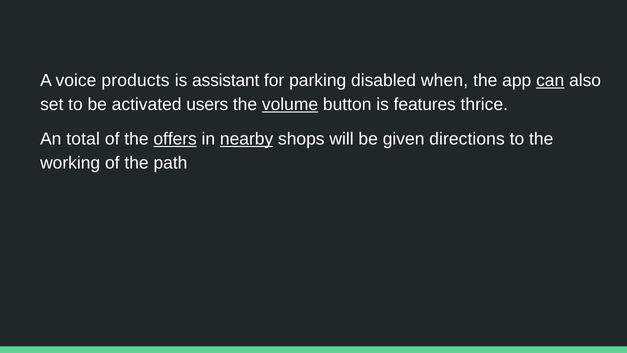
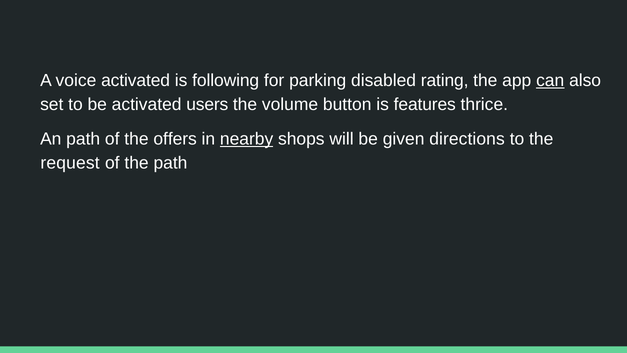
voice products: products -> activated (136, 80)
assistant: assistant -> following (226, 80)
when: when -> rating (445, 80)
volume underline: present -> none (290, 104)
An total: total -> path (83, 139)
offers underline: present -> none (175, 139)
working: working -> request (70, 163)
